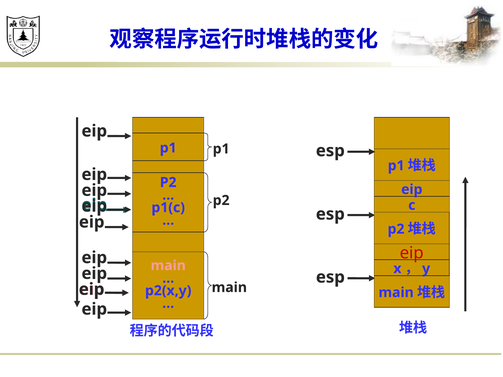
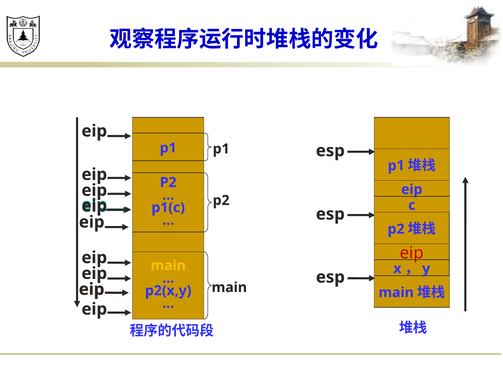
main colour: pink -> yellow (168, 266)
